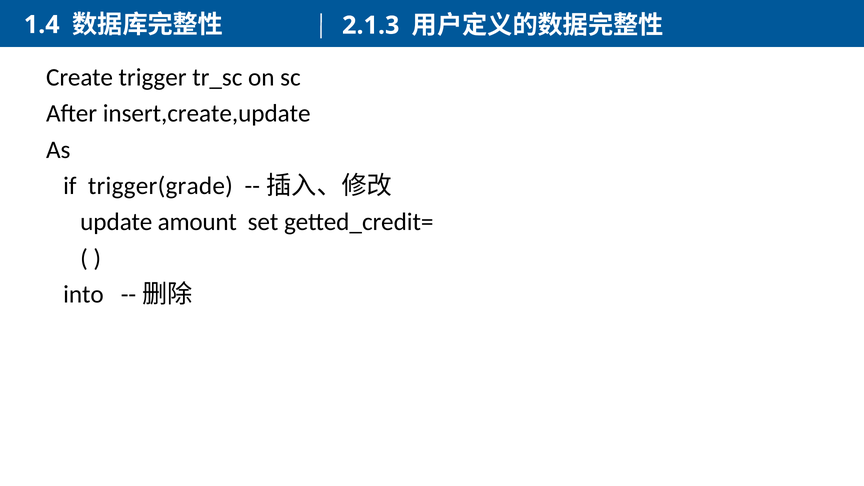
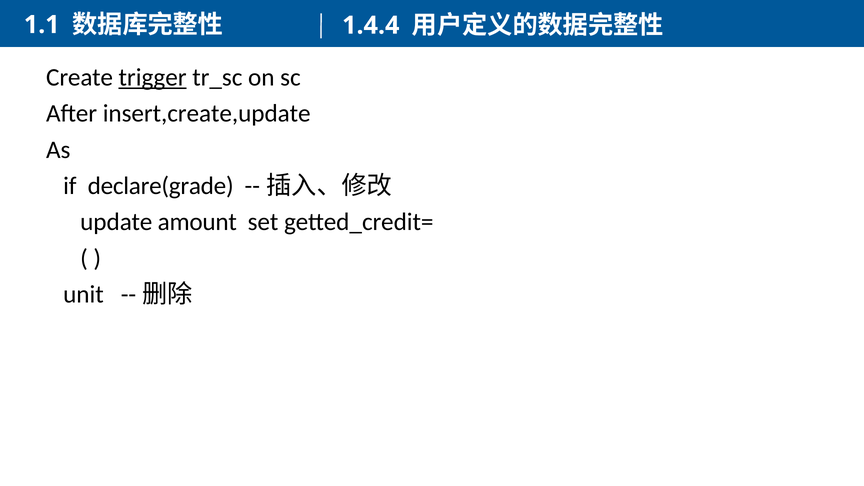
1.4: 1.4 -> 1.1 (42, 25)
2.1.3: 2.1.3 -> 1.4.4 (371, 25)
trigger underline: none -> present (153, 77)
trigger(grade: trigger(grade -> declare(grade (161, 186)
into: into -> unit (83, 295)
